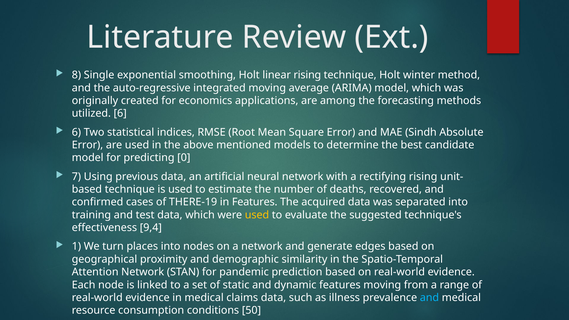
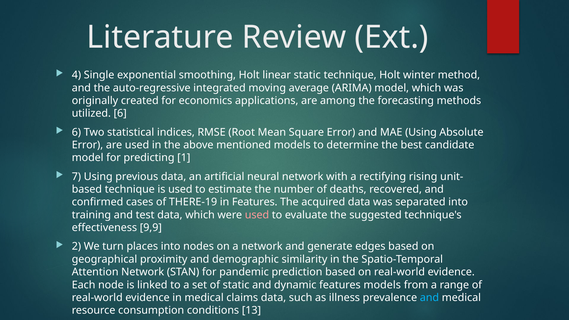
8: 8 -> 4 (76, 75)
linear rising: rising -> static (307, 75)
MAE Sindh: Sindh -> Using (421, 132)
0: 0 -> 1 (184, 158)
used colour: yellow -> pink (257, 215)
9,4: 9,4 -> 9,9 (151, 228)
1: 1 -> 2 (76, 246)
features moving: moving -> models (382, 285)
50: 50 -> 13 (251, 310)
